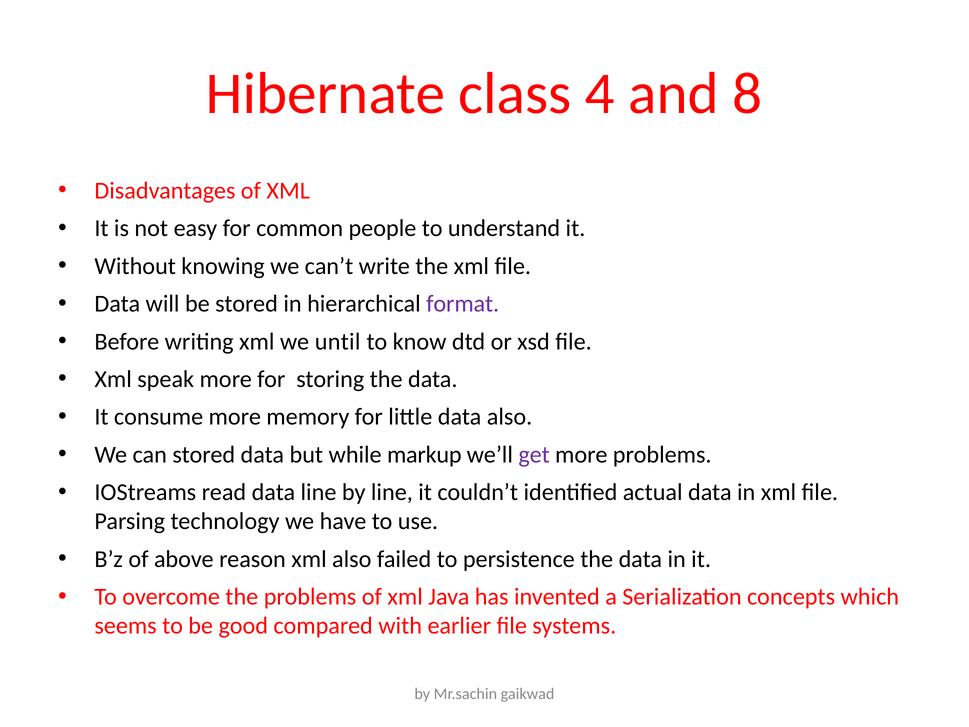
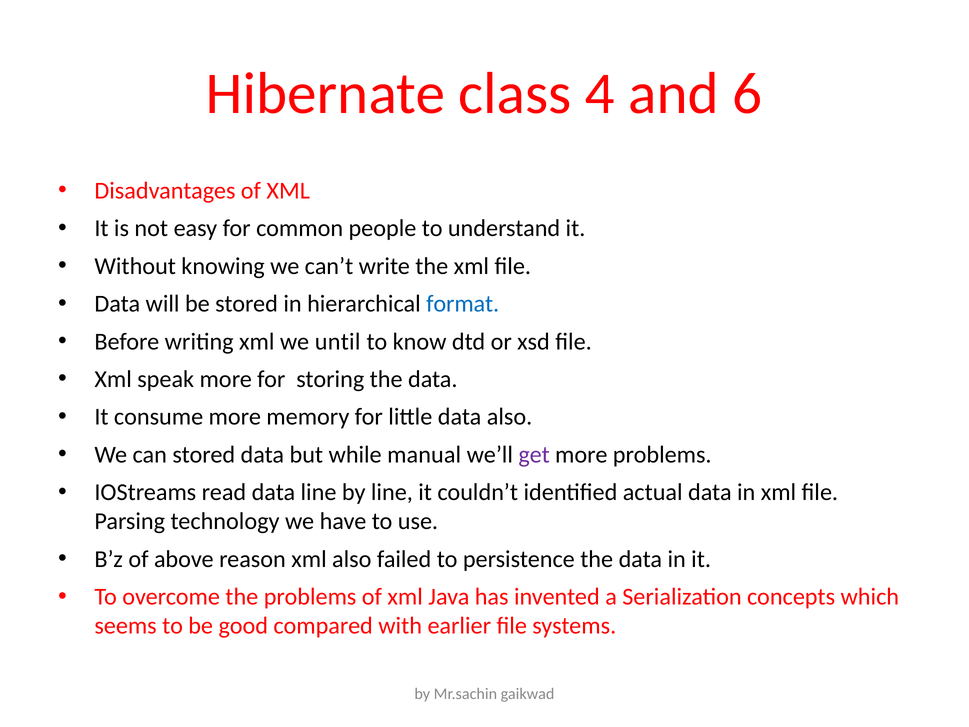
8: 8 -> 6 (747, 94)
format colour: purple -> blue (463, 304)
markup: markup -> manual (424, 454)
